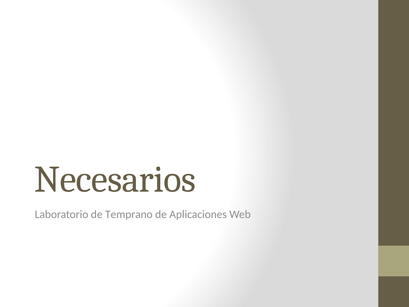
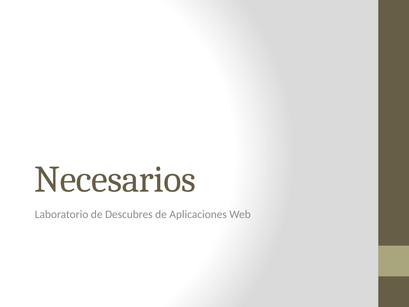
Temprano: Temprano -> Descubres (129, 214)
